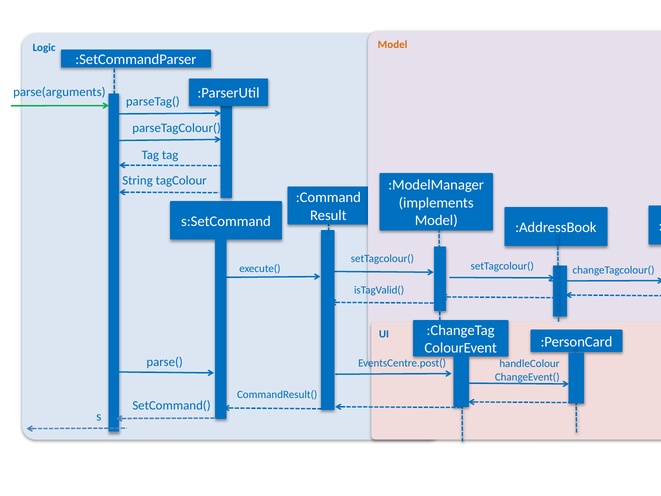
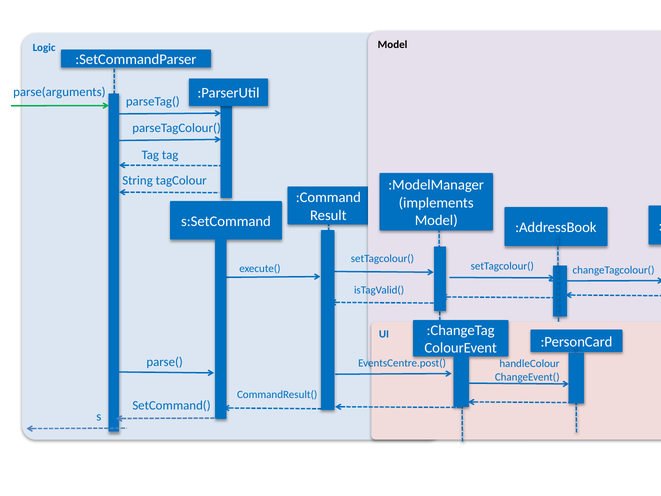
Model colour: orange -> black (393, 45)
